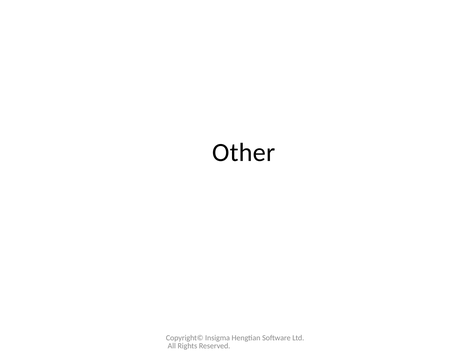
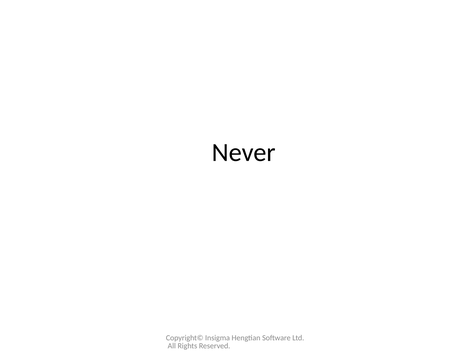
Other: Other -> Never (244, 152)
